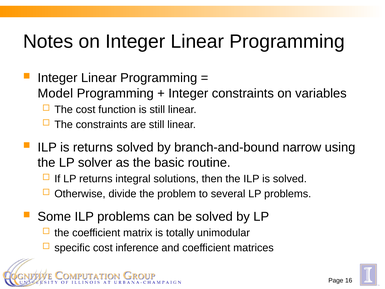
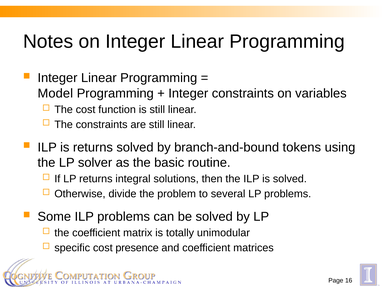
narrow: narrow -> tokens (302, 147)
inference: inference -> presence (137, 248)
